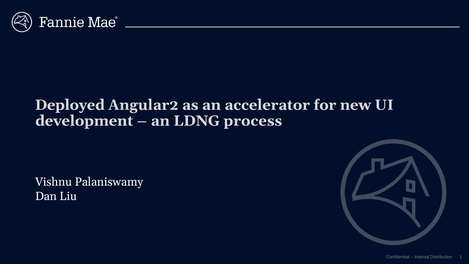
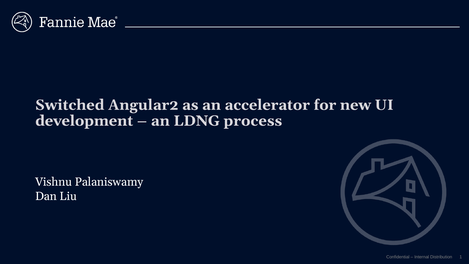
Deployed: Deployed -> Switched (70, 105)
